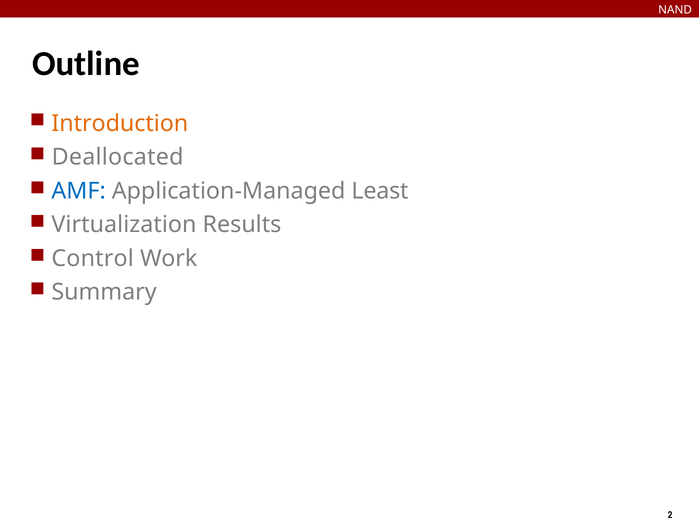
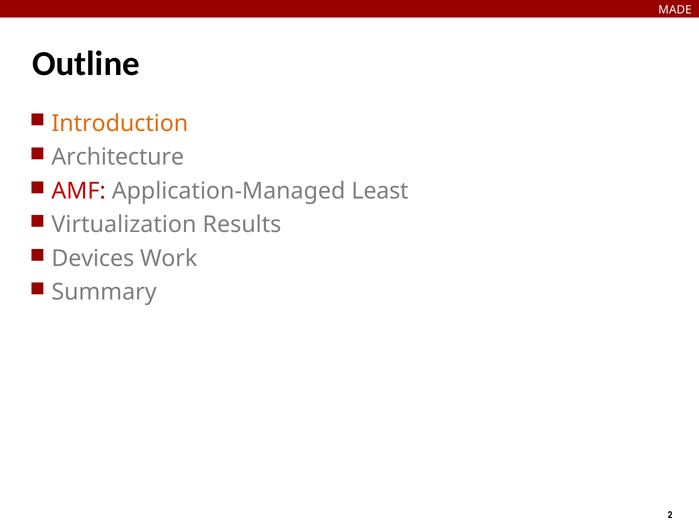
NAND: NAND -> MADE (675, 10)
Deallocated: Deallocated -> Architecture (118, 157)
AMF colour: blue -> red (79, 191)
Control: Control -> Devices (93, 259)
